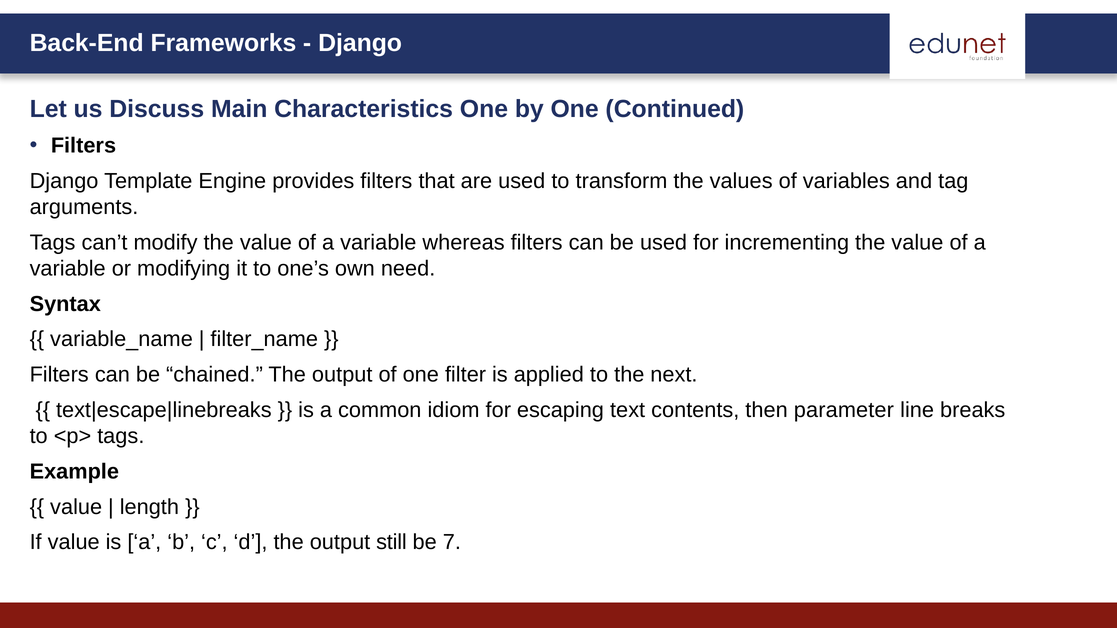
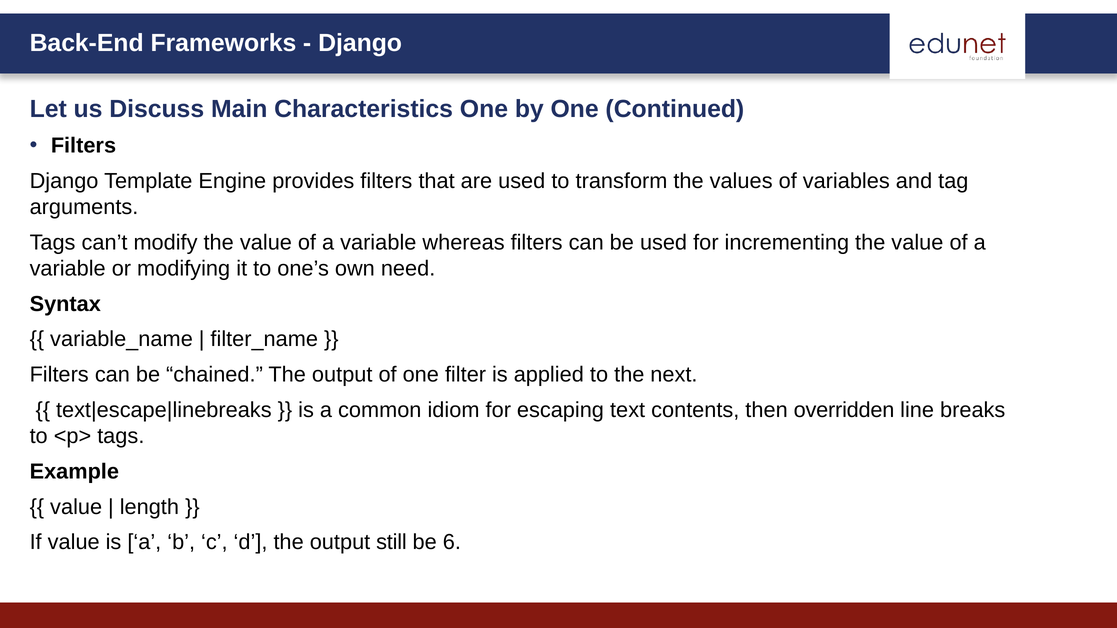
parameter: parameter -> overridden (844, 410)
7: 7 -> 6 (452, 543)
